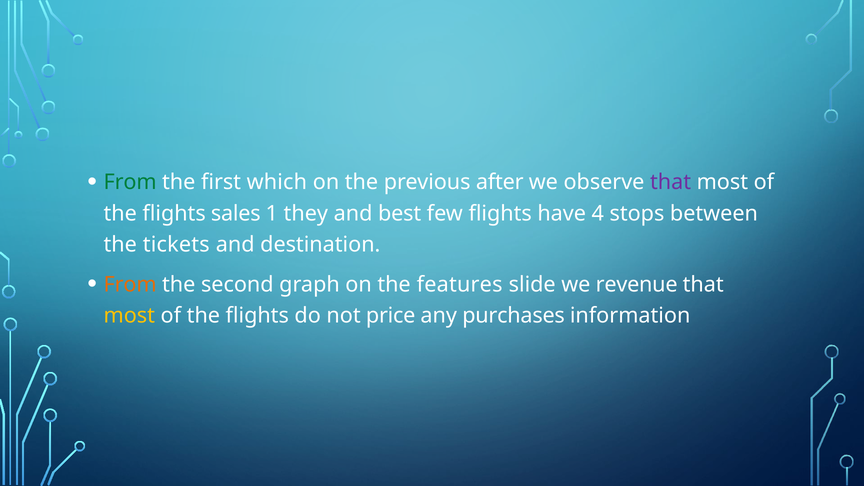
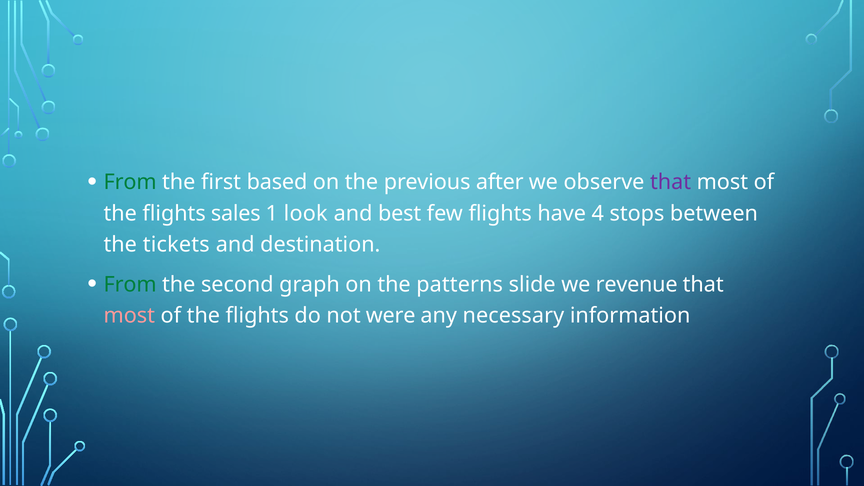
which: which -> based (277, 182)
they: they -> look (306, 213)
From colour: orange -> green (130, 285)
features: features -> patterns (460, 285)
most colour: yellow -> pink (129, 316)
price: price -> were (391, 316)
purchases: purchases -> necessary (513, 316)
